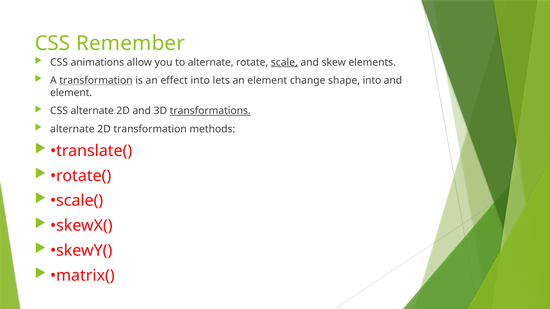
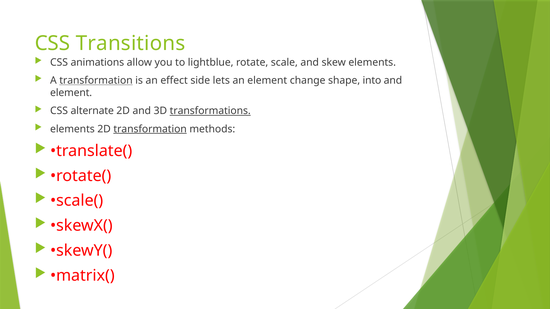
Remember: Remember -> Transitions (131, 43)
to alternate: alternate -> lightblue (211, 62)
scale underline: present -> none (284, 62)
effect into: into -> side (200, 81)
alternate: alternate -> elements (72, 129)
transformation underline: none -> present (150, 129)
